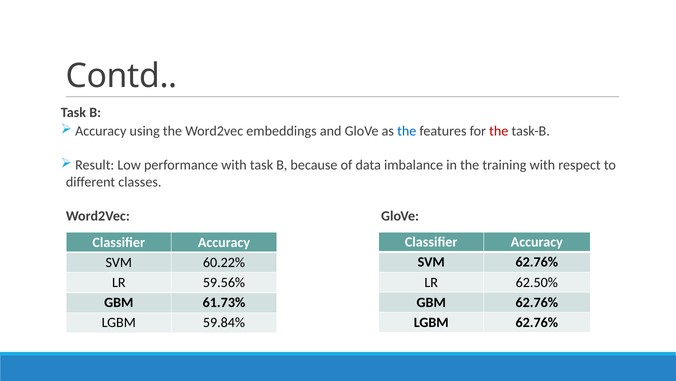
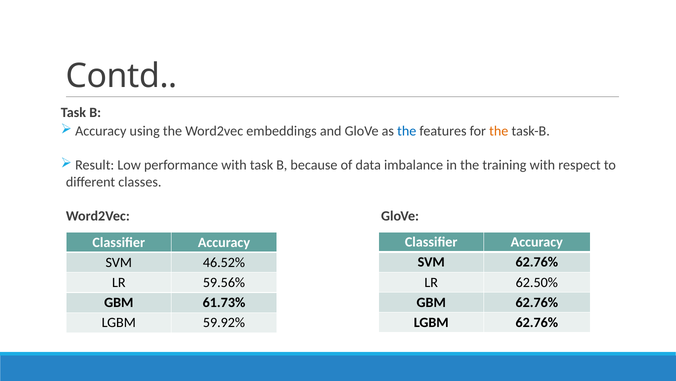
the colour: red -> orange (499, 131)
60.22%: 60.22% -> 46.52% (224, 262)
59.84%: 59.84% -> 59.92% (224, 322)
